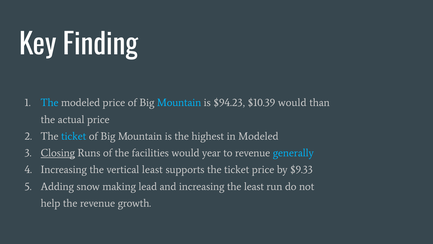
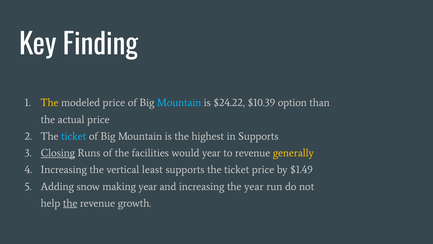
The colour: light blue -> yellow (50, 103)
$94.23: $94.23 -> $24.22 (229, 103)
$10.39 would: would -> option (292, 103)
in Modeled: Modeled -> Supports (258, 136)
generally colour: light blue -> yellow (293, 153)
$9.33: $9.33 -> $1.49 (301, 169)
making lead: lead -> year (148, 186)
the least: least -> year (254, 186)
the underline: none -> present (70, 203)
